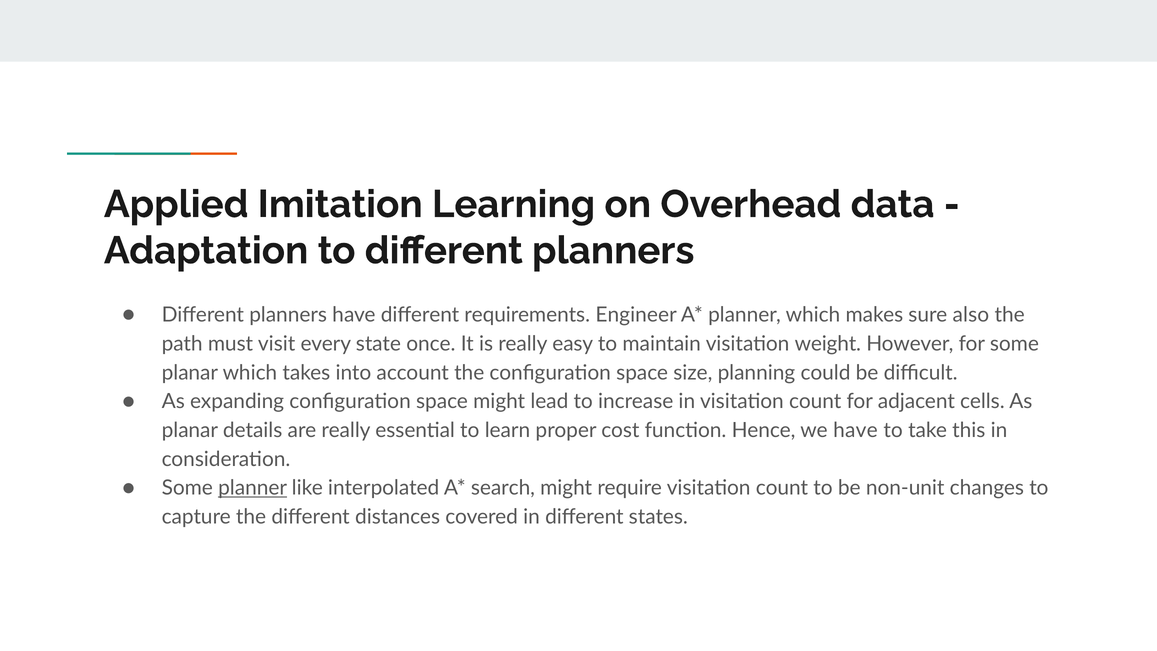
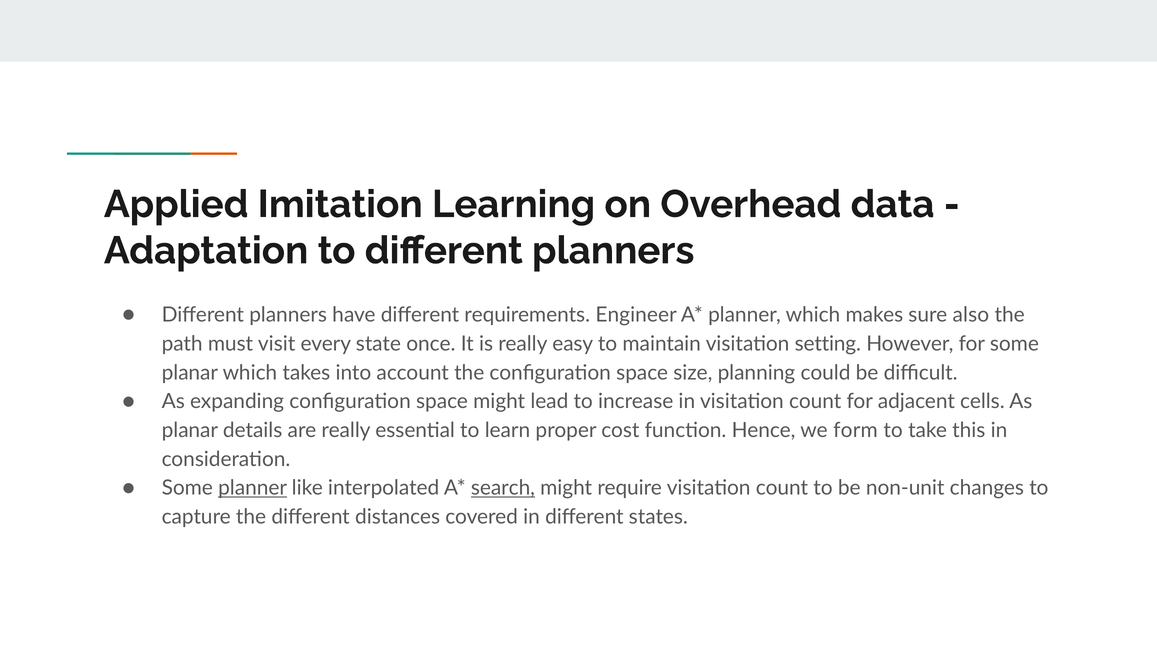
weight: weight -> setting (828, 344)
we have: have -> form (855, 430)
search underline: none -> present (503, 488)
